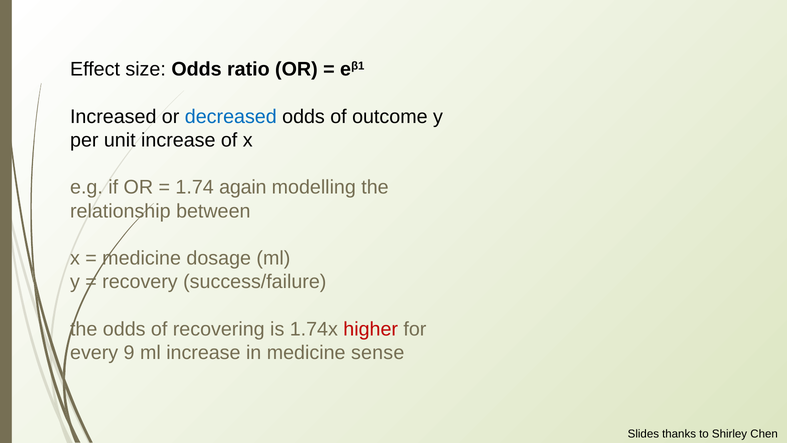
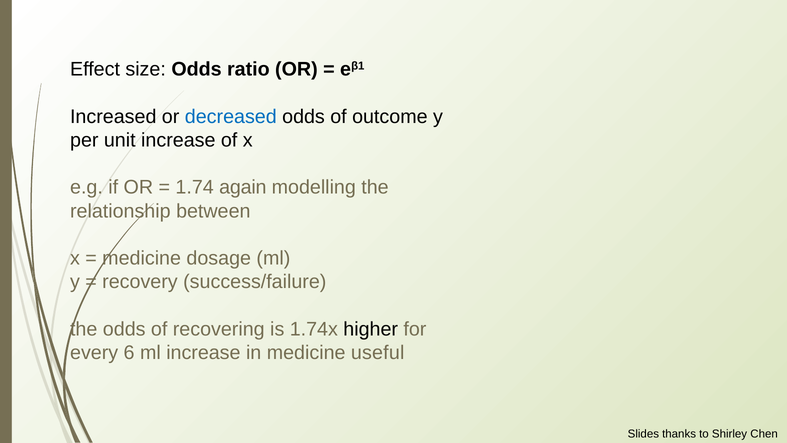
higher colour: red -> black (371, 329)
9: 9 -> 6 (129, 353)
sense: sense -> useful (378, 353)
